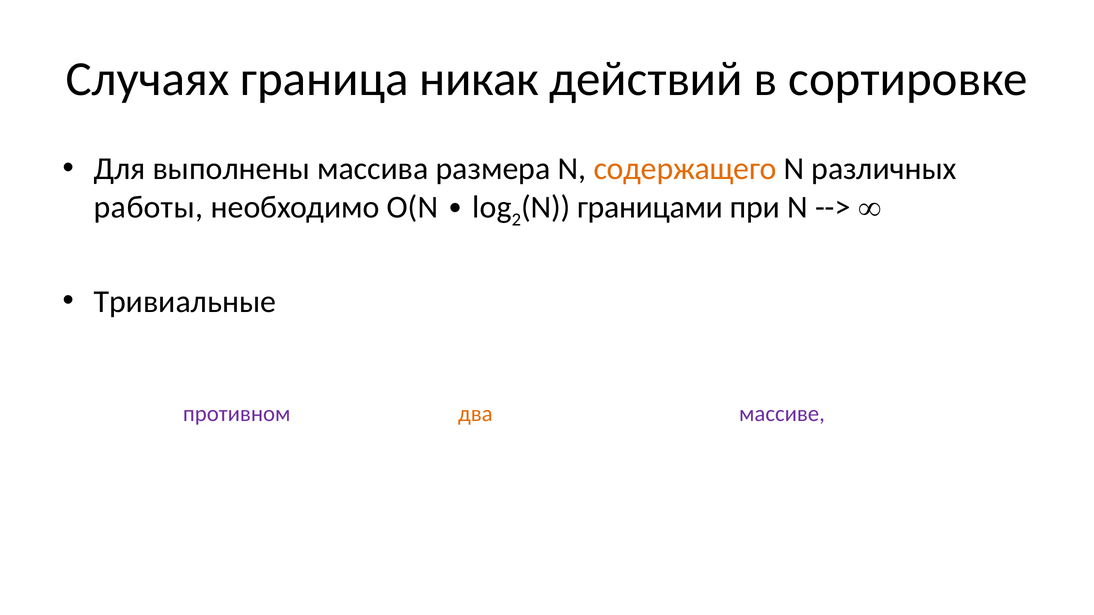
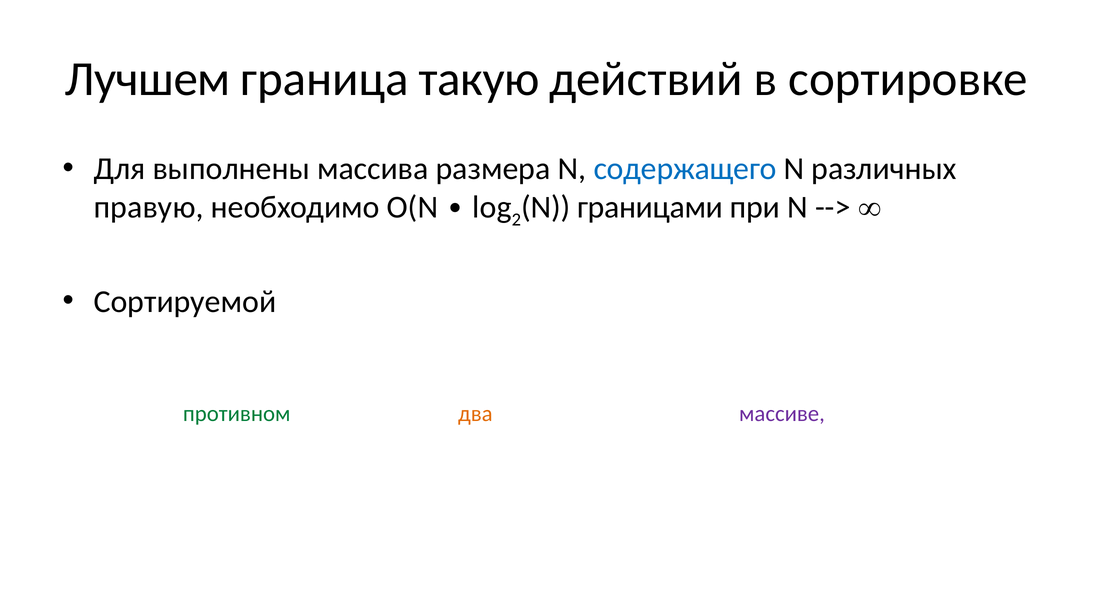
Случаях: Случаях -> Лучшем (148, 79)
никак: никак -> такую (479, 79)
содержащего colour: orange -> blue (685, 169)
работы: работы -> правую (149, 207)
Тривиальные: Тривиальные -> Сортируемой (185, 302)
противном colour: purple -> green (237, 414)
